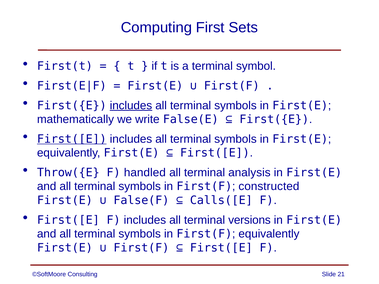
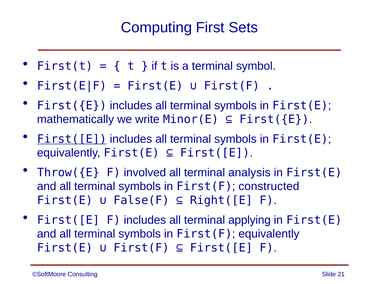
includes underline: present -> none (131, 106)
False(E: False(E -> Minor(E (191, 119)
handled: handled -> involved (145, 173)
Calls([E: Calls([E -> Right([E (221, 200)
versions: versions -> applying (249, 220)
